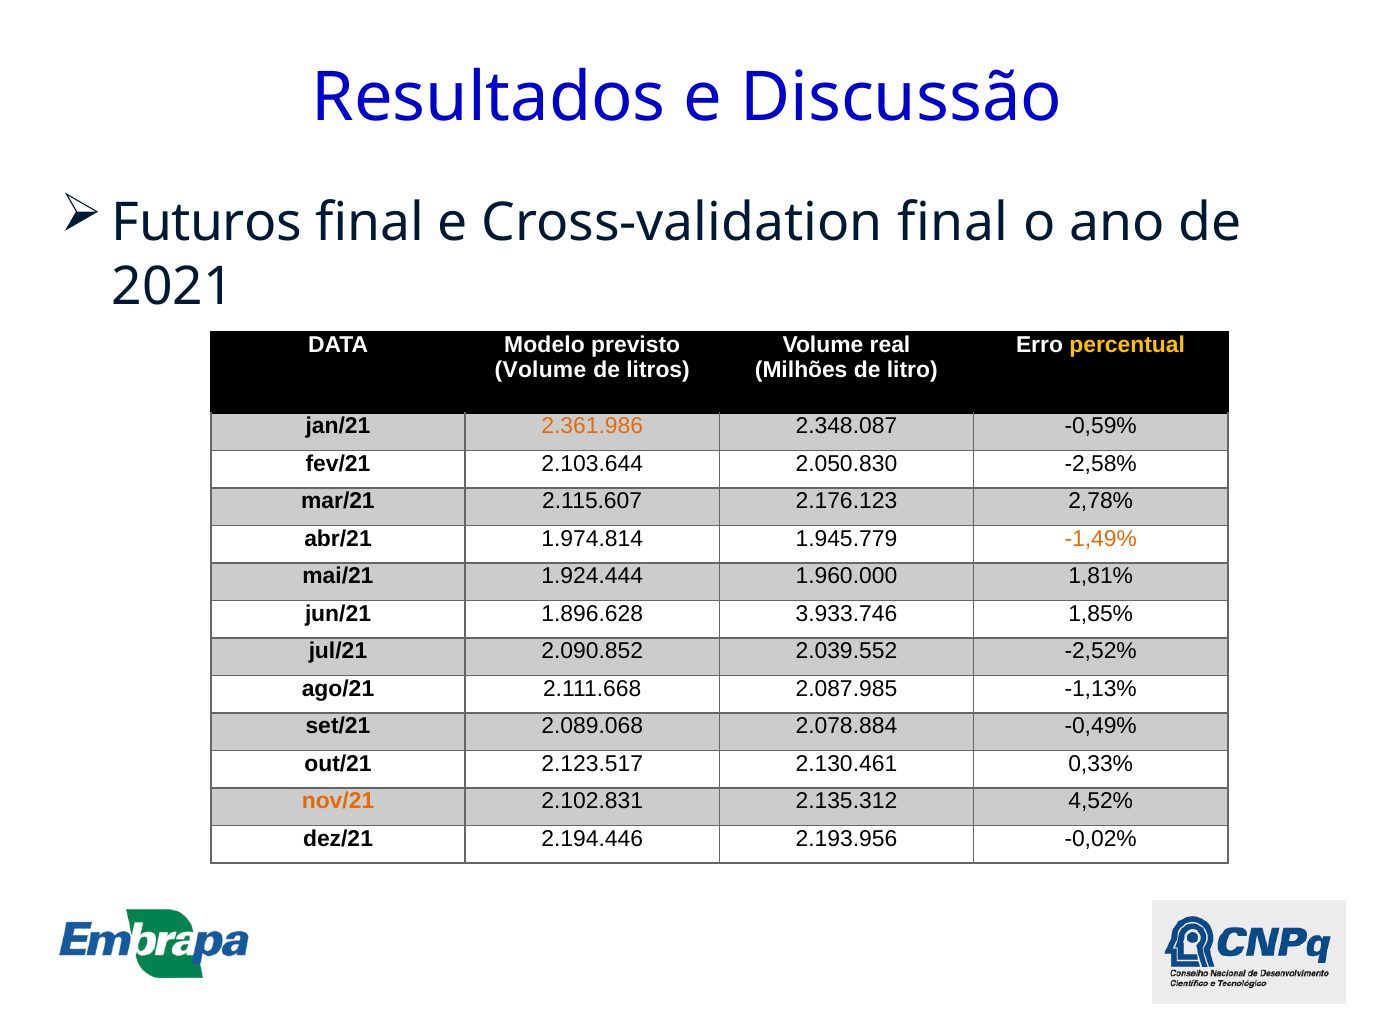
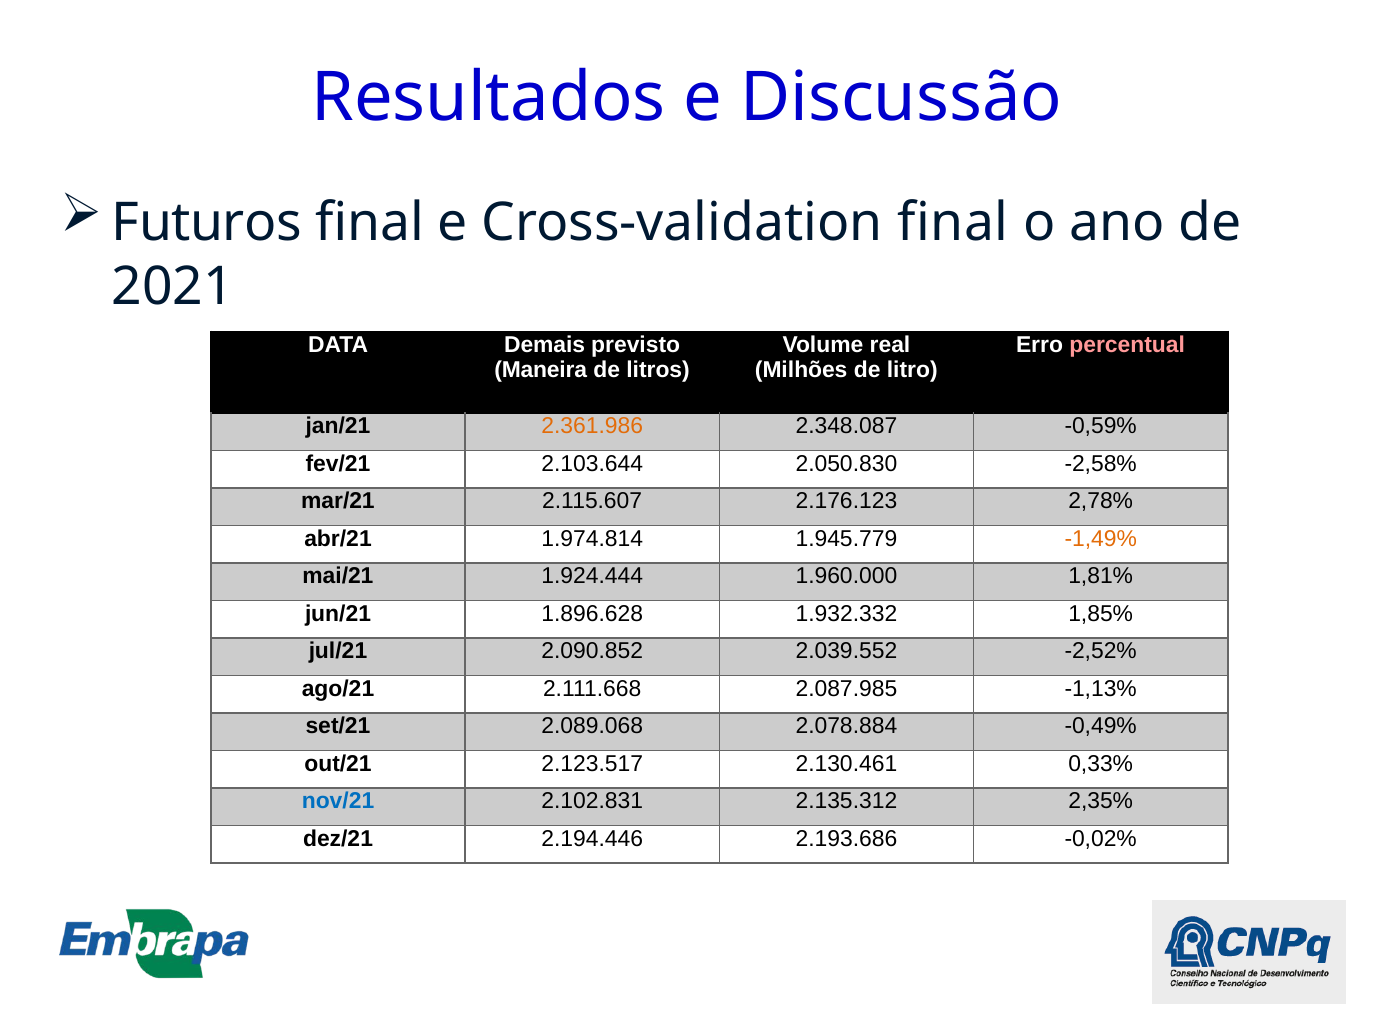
Modelo: Modelo -> Demais (545, 345)
percentual colour: yellow -> pink (1127, 345)
Volume: Volume -> Maneira (541, 370)
3.933.746: 3.933.746 -> 1.932.332 (846, 613)
nov/21 colour: orange -> blue (338, 801)
4,52%: 4,52% -> 2,35% (1101, 801)
2.193.956: 2.193.956 -> 2.193.686 (846, 838)
